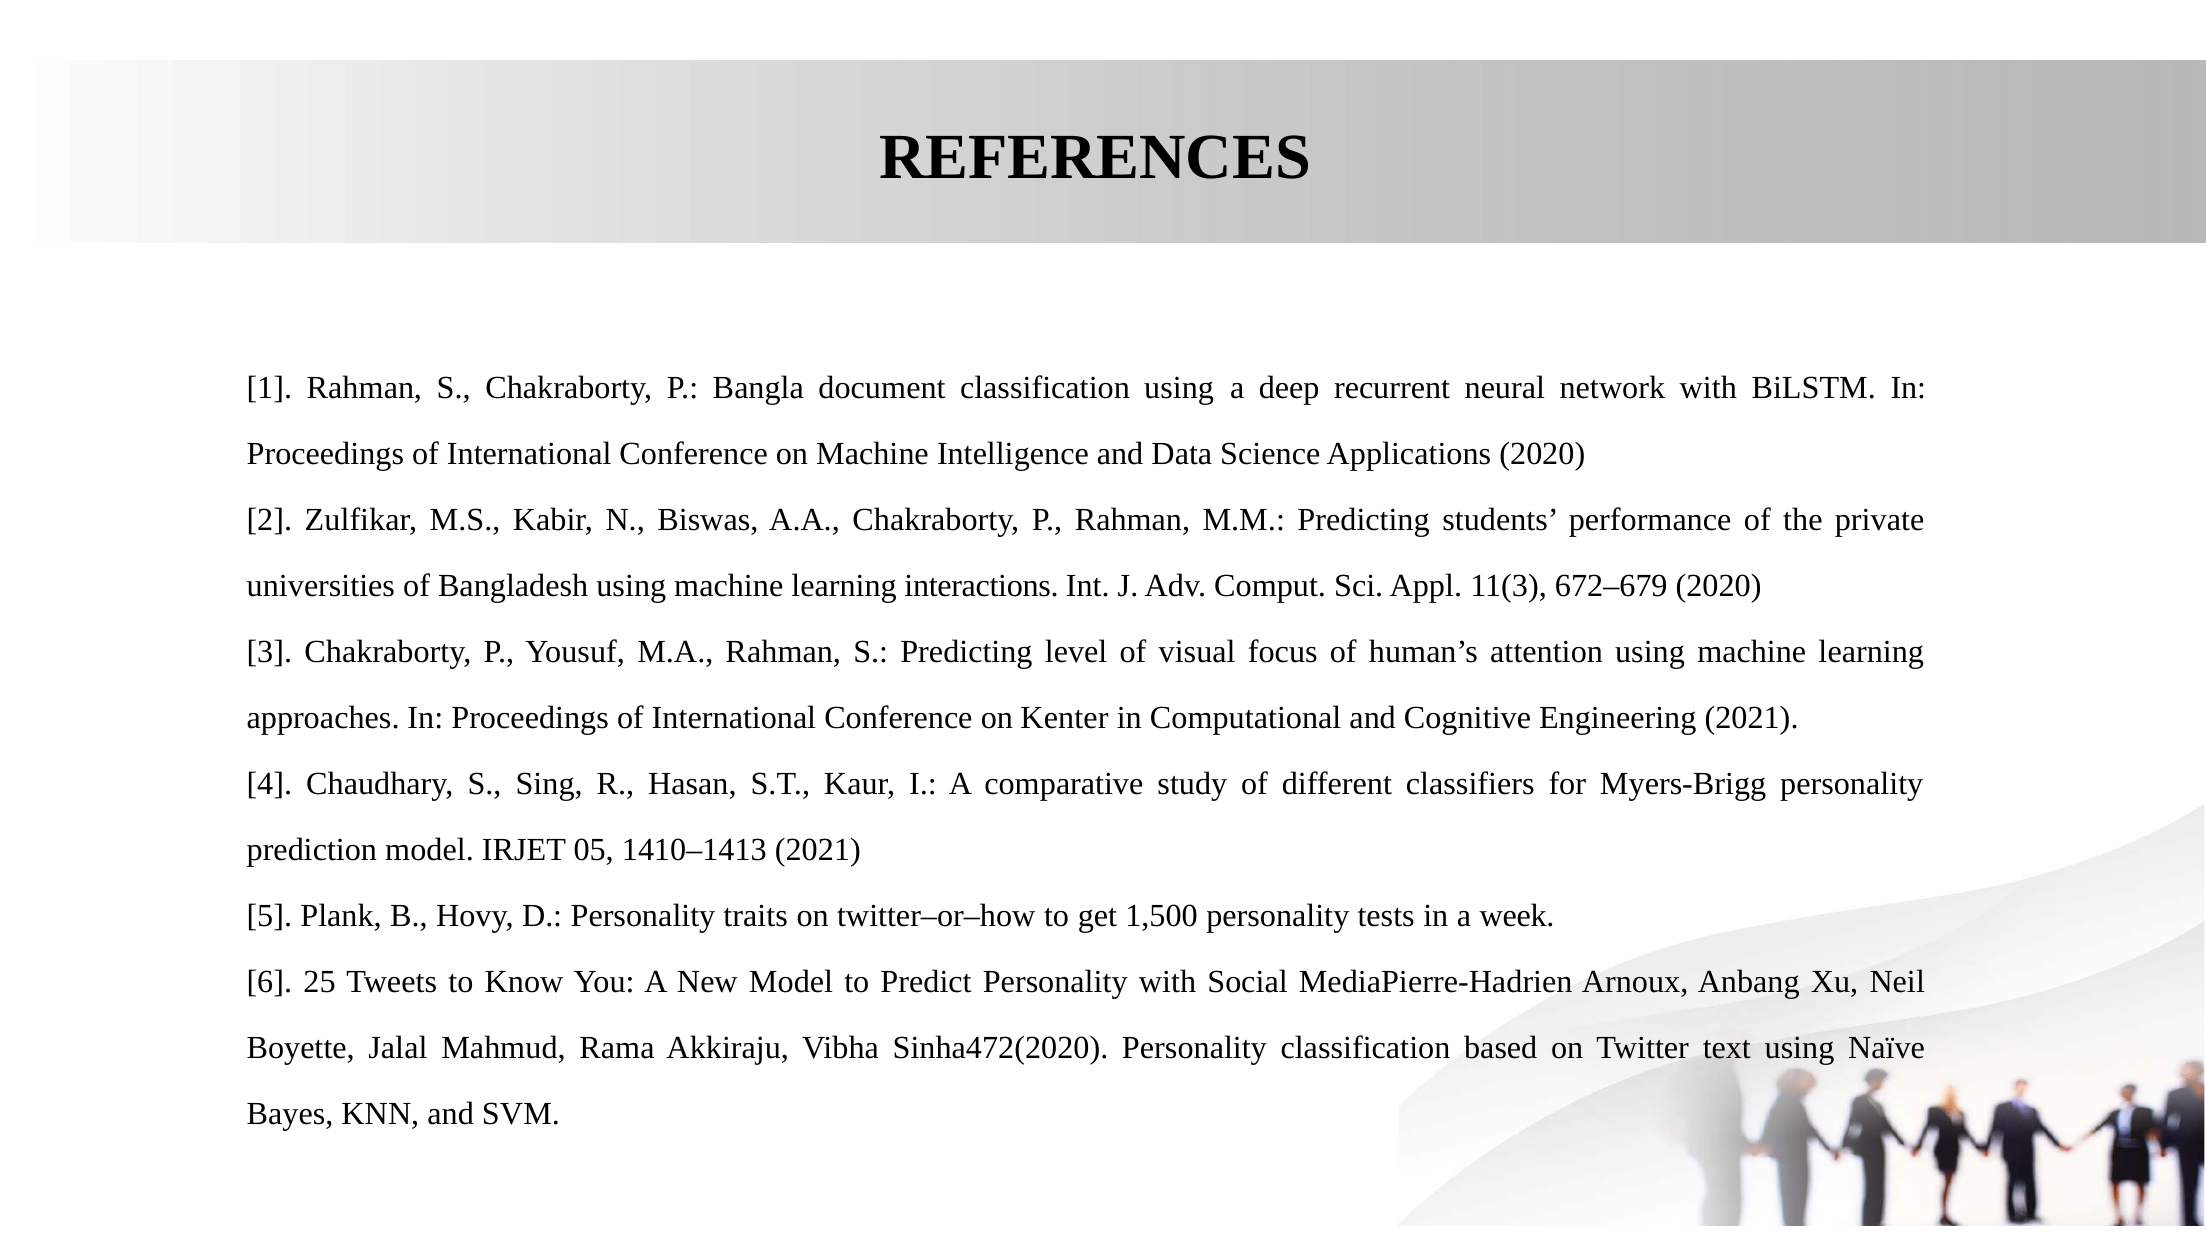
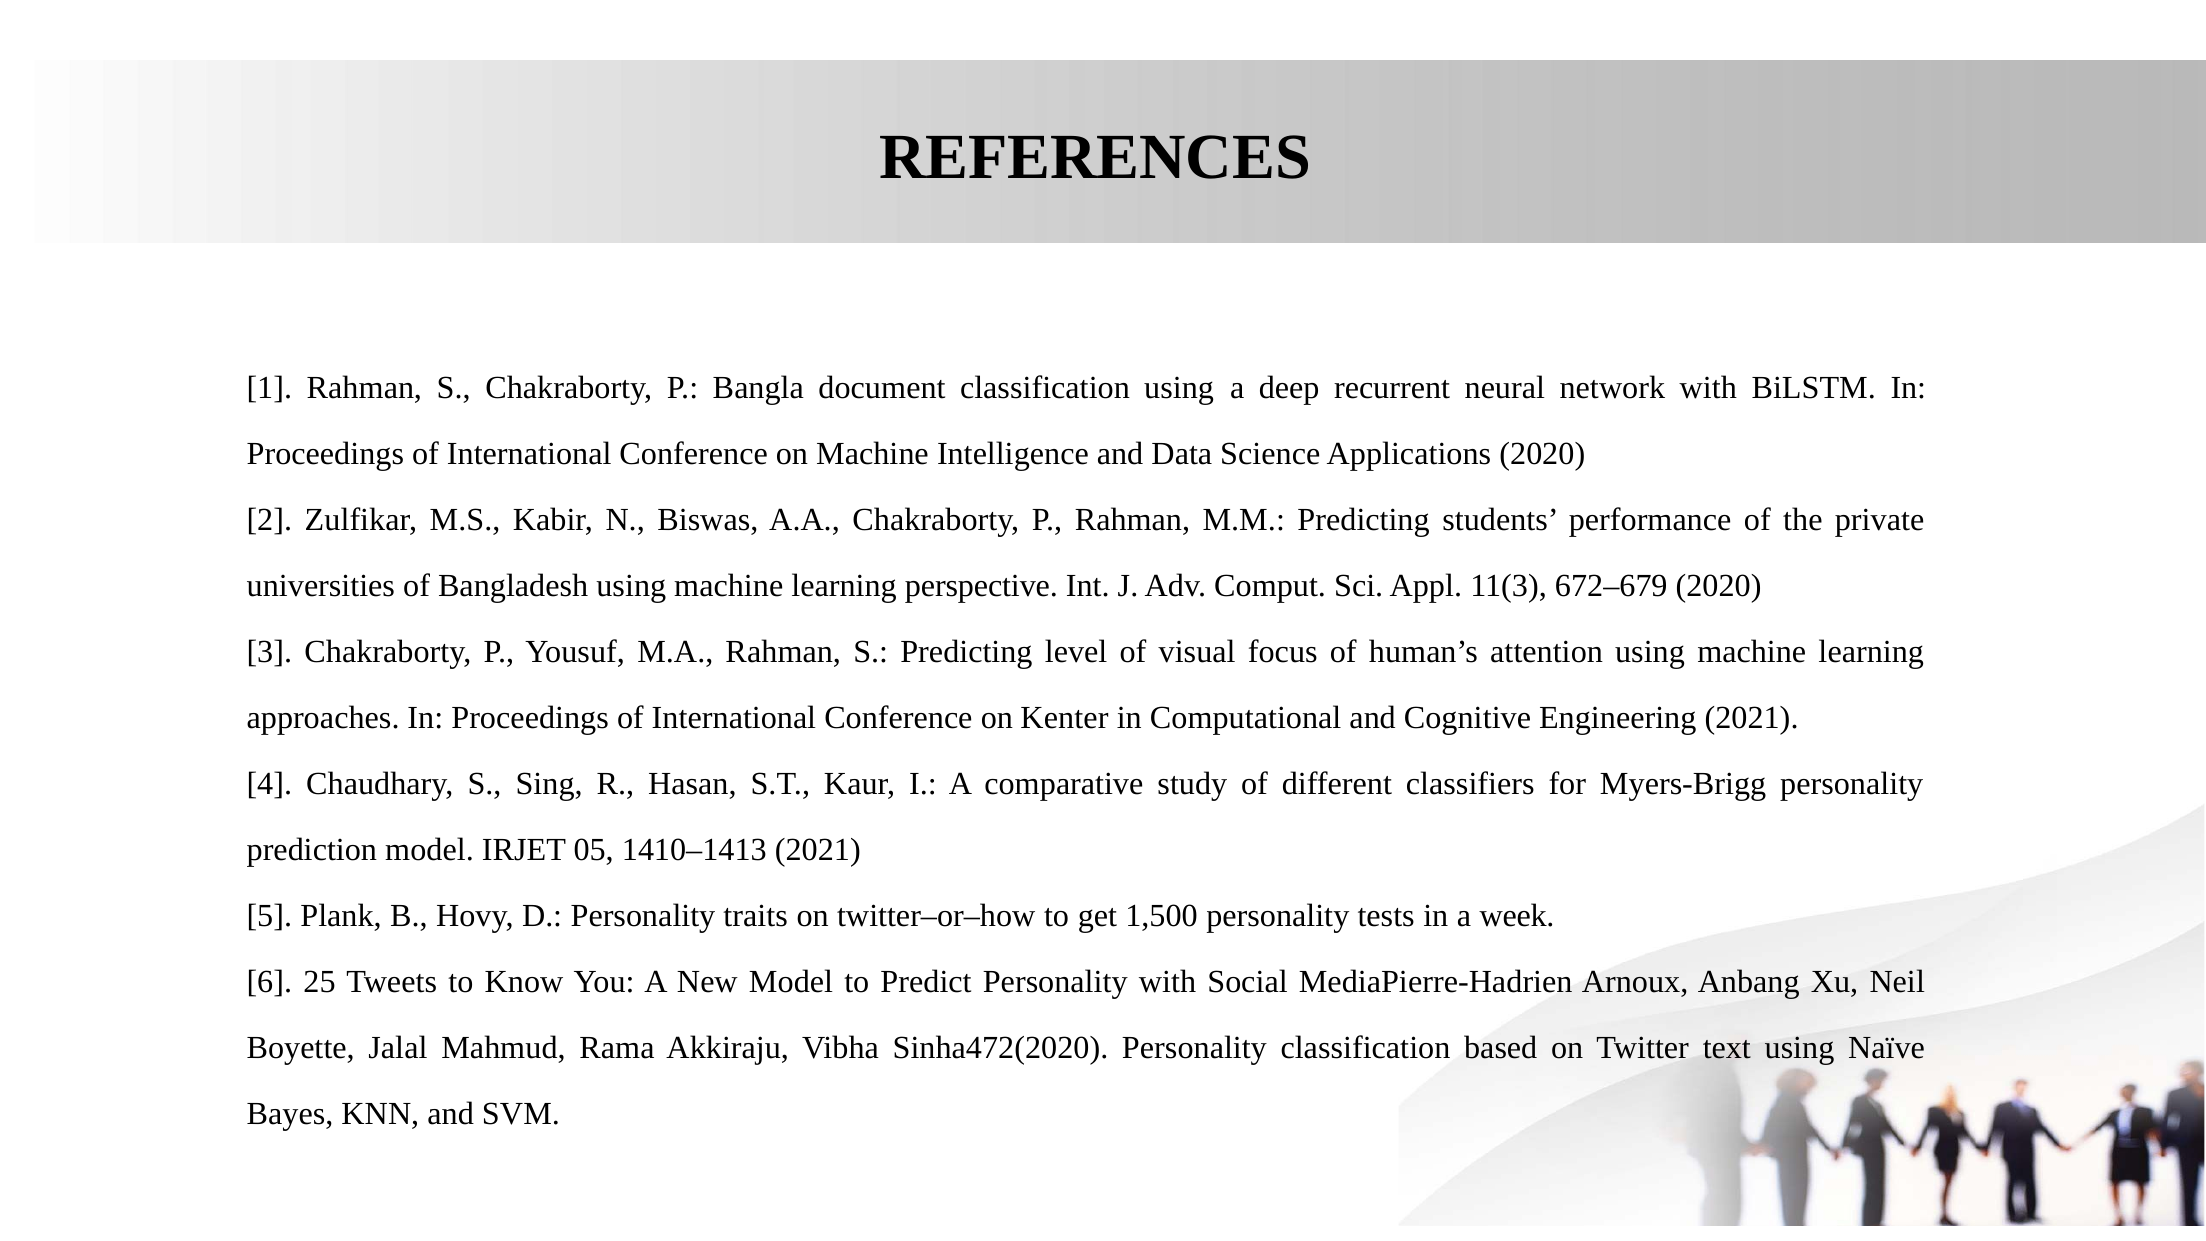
interactions: interactions -> perspective (981, 586)
